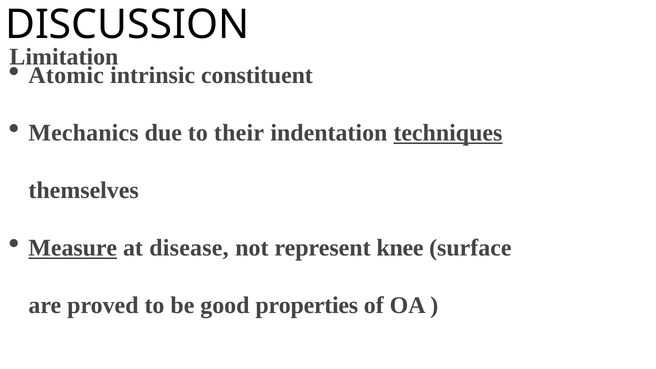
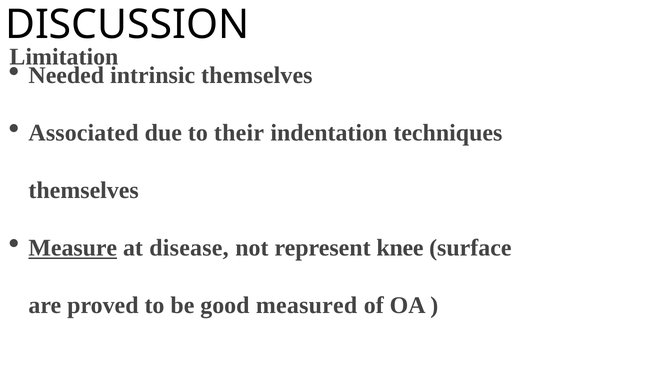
Atomic: Atomic -> Needed (66, 76)
intrinsic constituent: constituent -> themselves (257, 76)
Mechanics: Mechanics -> Associated (84, 133)
techniques underline: present -> none (448, 133)
properties: properties -> measured (307, 305)
